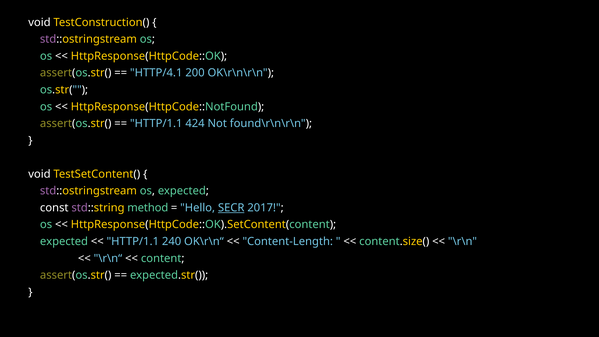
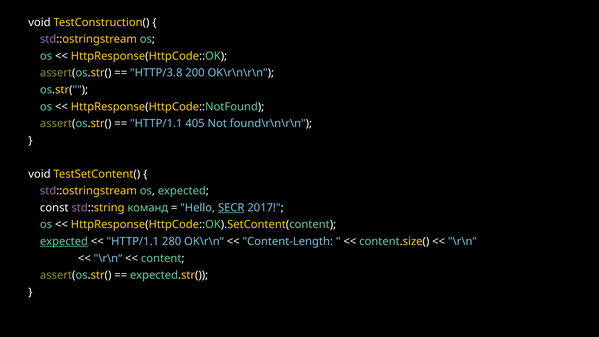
HTTP/4.1: HTTP/4.1 -> HTTP/3.8 (156, 73)
424: 424 -> 405 (195, 123)
method: method -> команд (148, 208)
expected underline: none -> present (64, 241)
240: 240 -> 280 (172, 241)
